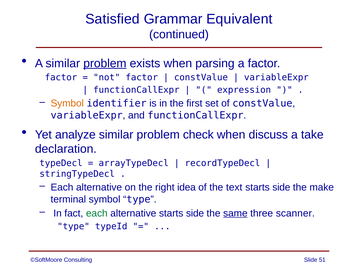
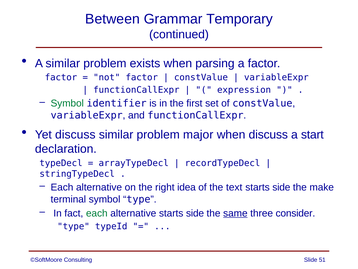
Satisfied: Satisfied -> Between (113, 19)
Equivalent: Equivalent -> Temporary (240, 19)
problem underline: present -> none (105, 63)
Symbol colour: orange -> green (67, 103)
Yet analyze: analyze -> discuss (75, 134)
check: check -> major (198, 134)
take: take -> start (312, 134)
scanner: scanner -> consider (295, 213)
